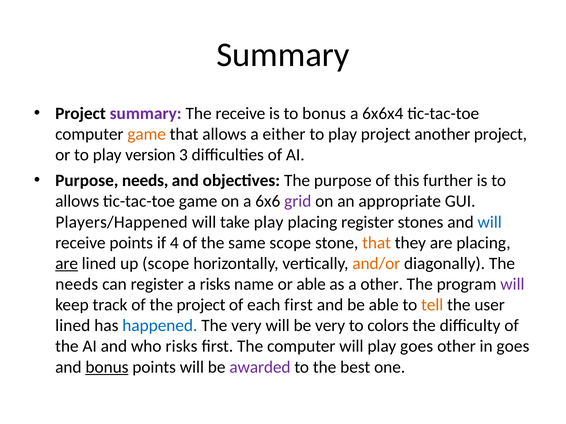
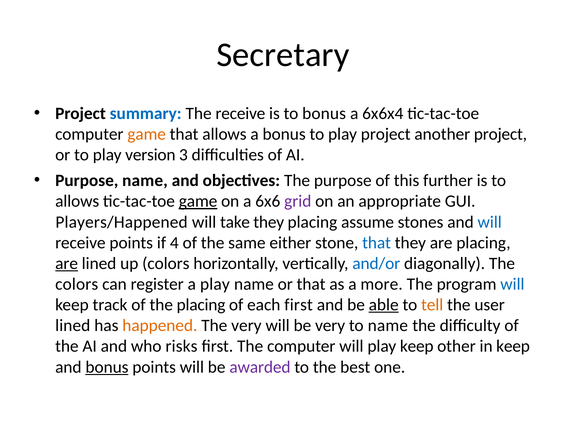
Summary: Summary -> Secretary (283, 55)
summary colour: purple -> blue (146, 113)
a either: either -> bonus (284, 134)
Purpose needs: needs -> name (145, 181)
game underline: none -> present (198, 201)
take play: play -> they (269, 222)
placing register: register -> assume (368, 222)
same scope: scope -> either (290, 243)
that colour: orange -> blue (377, 243)
up scope: scope -> colors (166, 264)
and/or colour: orange -> blue (376, 264)
needs: needs -> colors (77, 284)
a risks: risks -> play (215, 284)
or able: able -> that (311, 284)
a other: other -> more (382, 284)
will colour: purple -> blue (512, 284)
the project: project -> placing (201, 305)
able underline: none -> present (384, 305)
happened colour: blue -> orange (160, 326)
to colors: colors -> name (388, 326)
play goes: goes -> keep (417, 347)
in goes: goes -> keep (513, 347)
